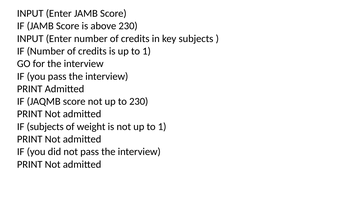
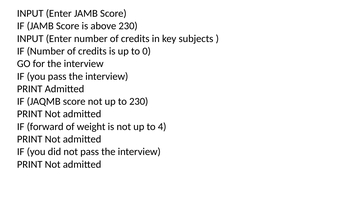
is up to 1: 1 -> 0 (147, 51)
IF subjects: subjects -> forward (45, 126)
not up to 1: 1 -> 4 (162, 126)
